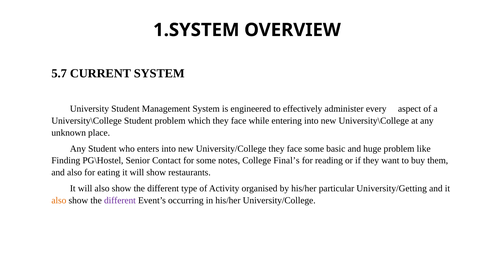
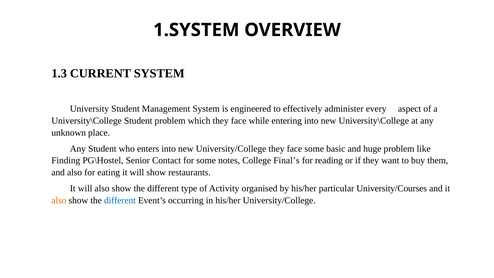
5.7: 5.7 -> 1.3 (59, 73)
University/Getting: University/Getting -> University/Courses (392, 188)
different colour: purple -> blue (120, 200)
